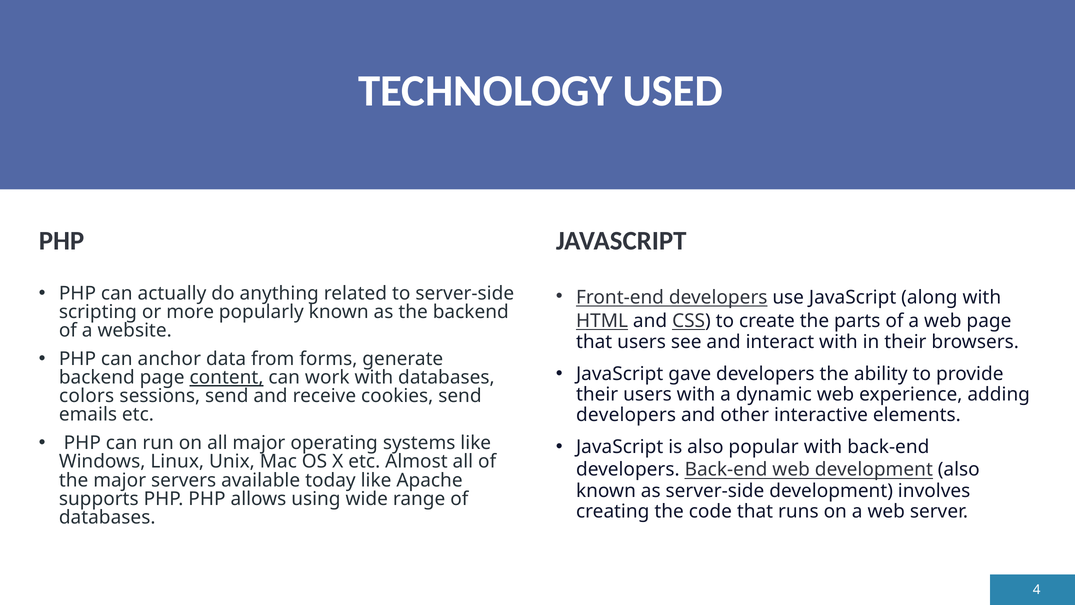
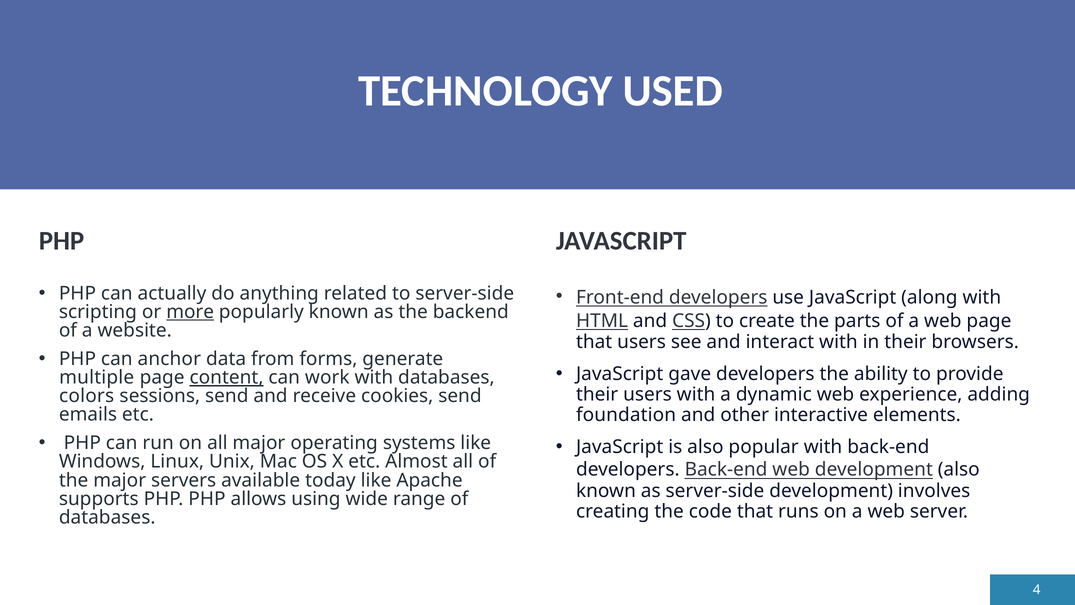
more underline: none -> present (190, 312)
backend: backend -> multiple (97, 377)
developers: developers -> foundation (626, 415)
